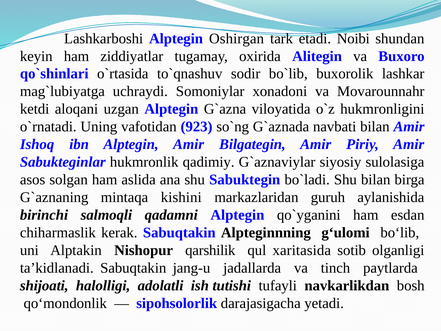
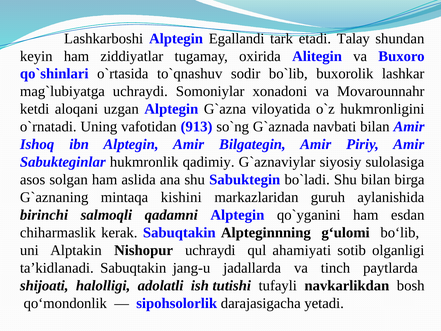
Oshirgan: Oshirgan -> Egallandi (237, 38)
Noibi: Noibi -> Talay (353, 38)
923: 923 -> 913 (197, 127)
Nishopur qarshilik: qarshilik -> uchraydi (210, 250)
xaritasida: xaritasida -> ahamiyati (302, 250)
